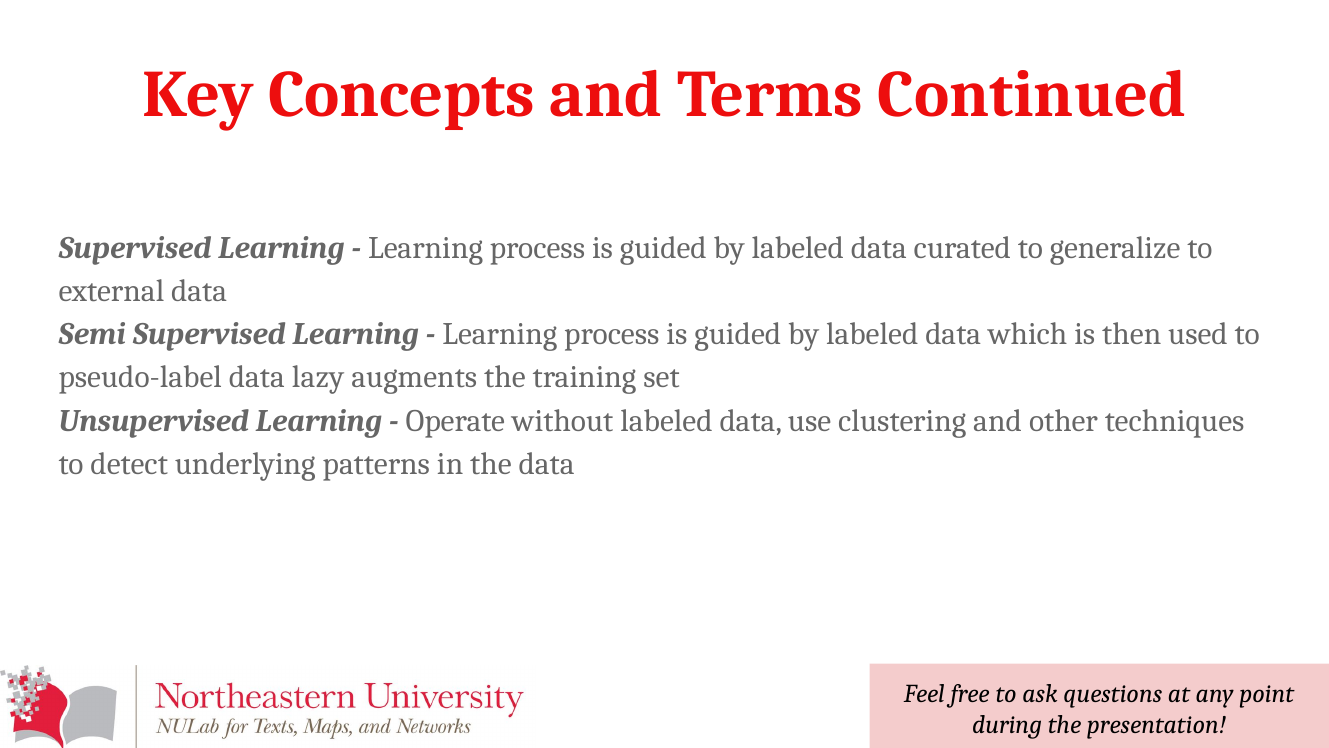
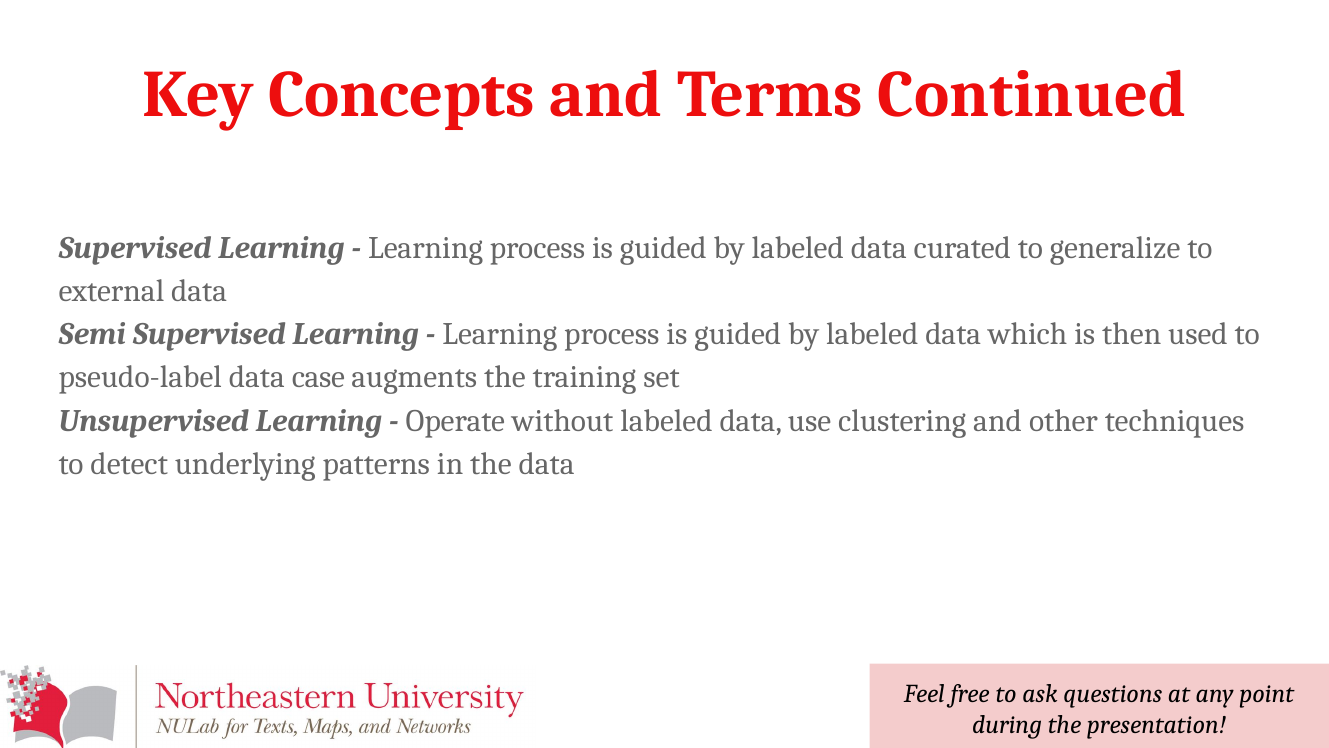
lazy: lazy -> case (318, 377)
